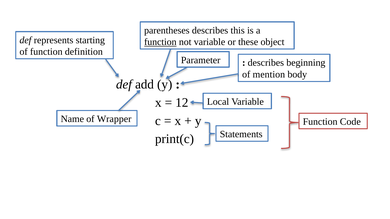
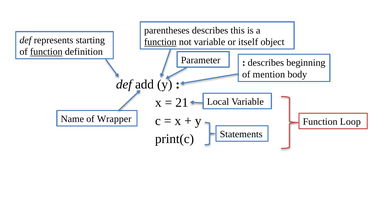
these: these -> itself (248, 42)
function underline: none -> present (46, 52)
12: 12 -> 21 (182, 103)
Code: Code -> Loop (350, 122)
